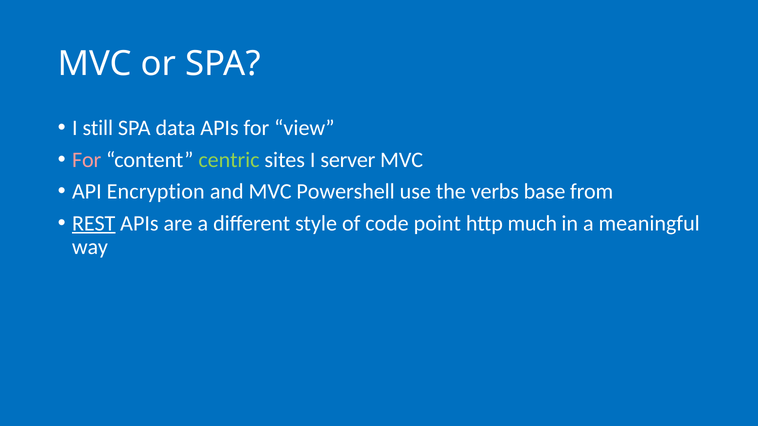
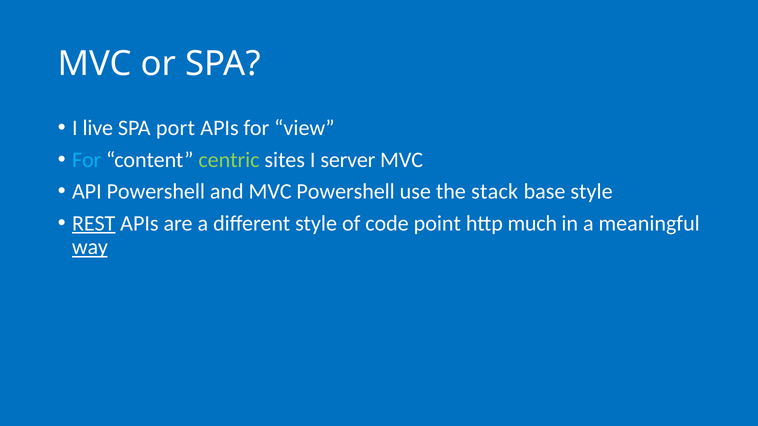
still: still -> live (98, 128)
data: data -> port (175, 128)
For colour: pink -> light blue (87, 160)
API Encryption: Encryption -> Powershell (156, 192)
verbs: verbs -> stack (495, 192)
base from: from -> style (592, 192)
way underline: none -> present (90, 247)
